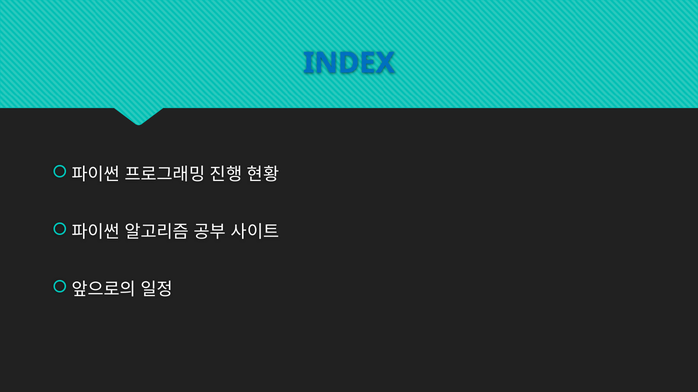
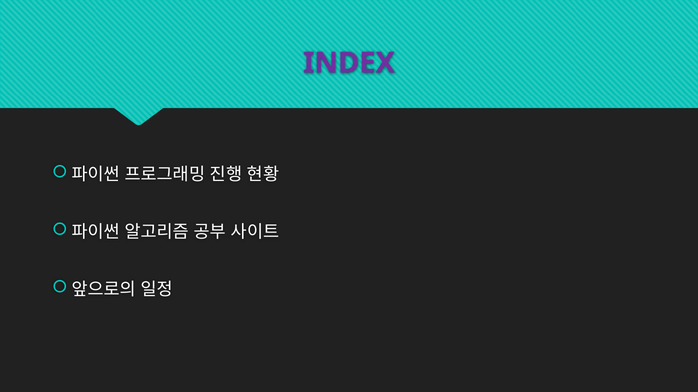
INDEX colour: blue -> purple (349, 63)
